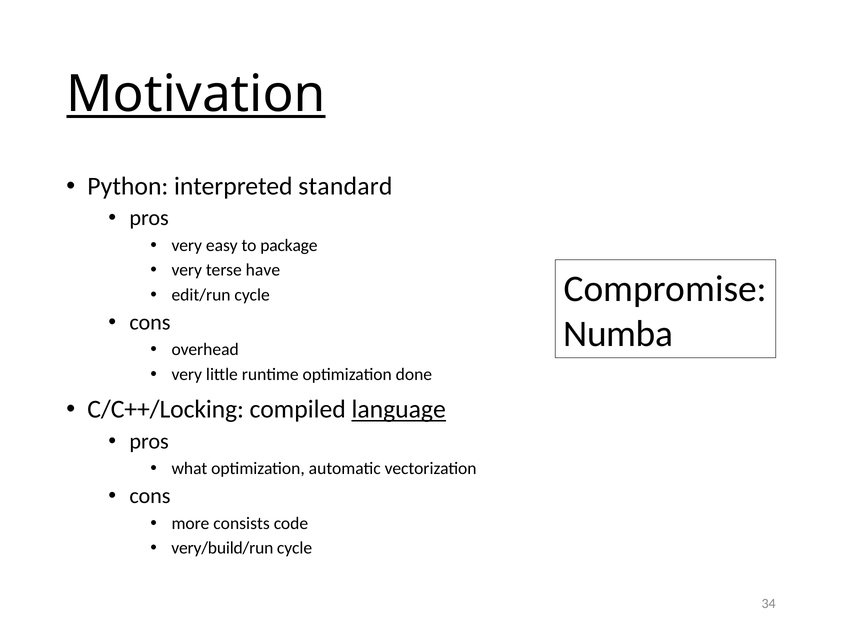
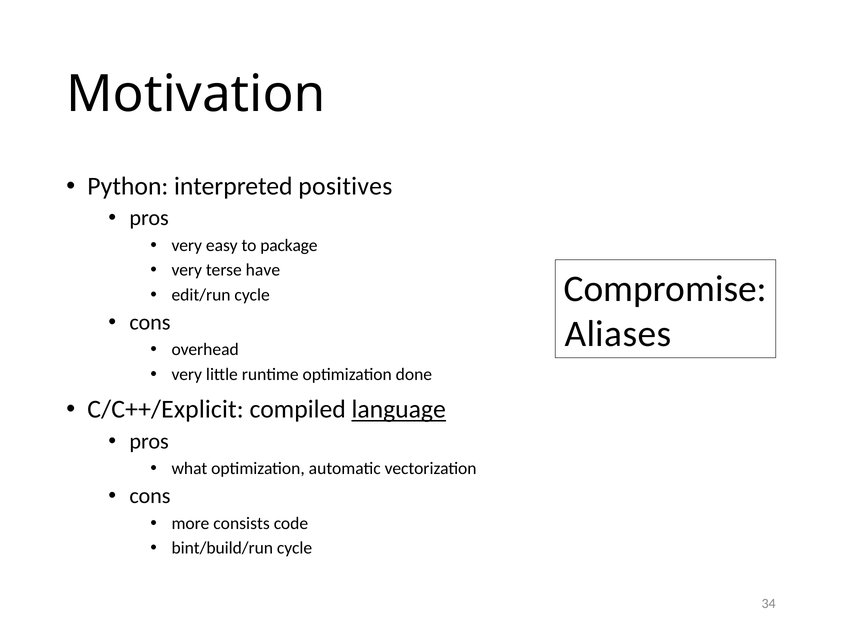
Motivation underline: present -> none (196, 94)
standard: standard -> positives (345, 186)
Numba: Numba -> Aliases (618, 334)
C/C++/Locking: C/C++/Locking -> C/C++/Explicit (166, 409)
very/build/run: very/build/run -> bint/build/run (222, 548)
